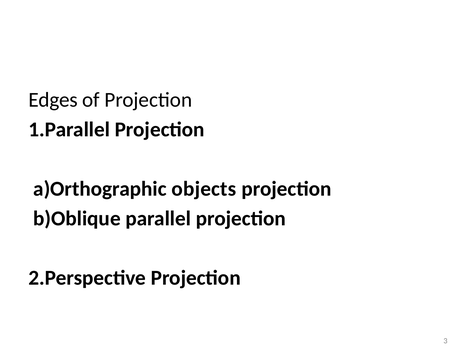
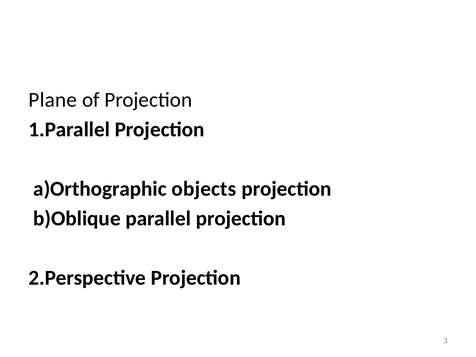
Edges: Edges -> Plane (53, 100)
